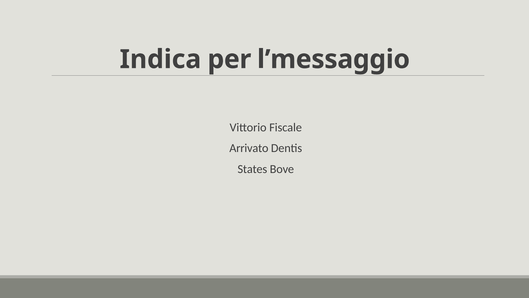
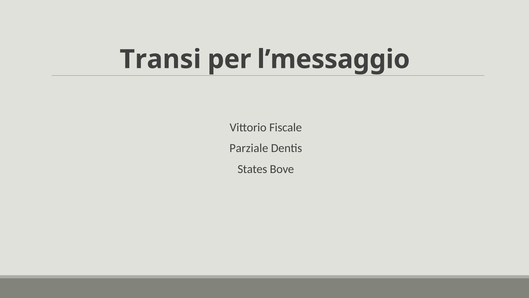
Indica: Indica -> Transi (160, 59)
Arrivato: Arrivato -> Parziale (249, 148)
